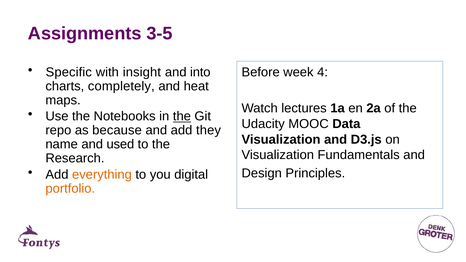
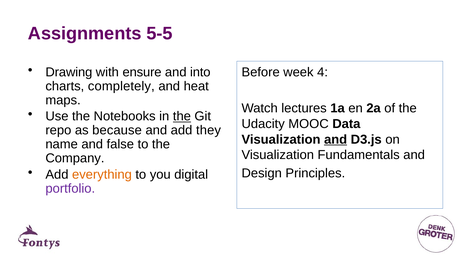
3-5: 3-5 -> 5-5 (160, 34)
Specific: Specific -> Drawing (69, 72)
insight: insight -> ensure (142, 72)
and underline: none -> present (336, 140)
used: used -> false (120, 144)
Research: Research -> Company (75, 158)
portfolio colour: orange -> purple (70, 189)
